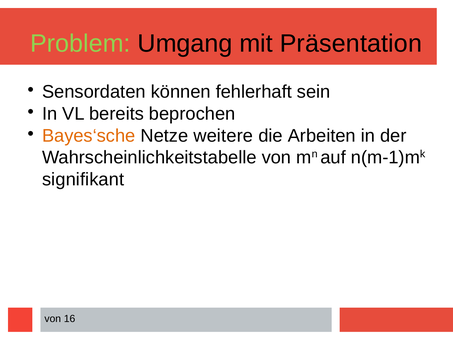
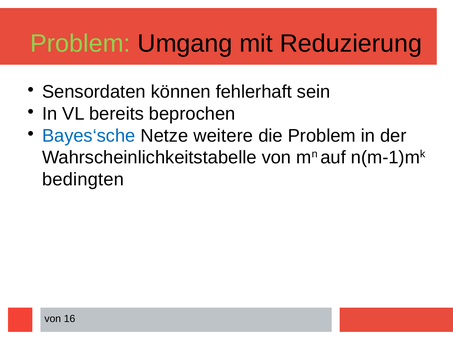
Präsentation: Präsentation -> Reduzierung (351, 44)
Bayes‘sche colour: orange -> blue (89, 136)
die Arbeiten: Arbeiten -> Problem (322, 136)
signifikant: signifikant -> bedingten (83, 179)
